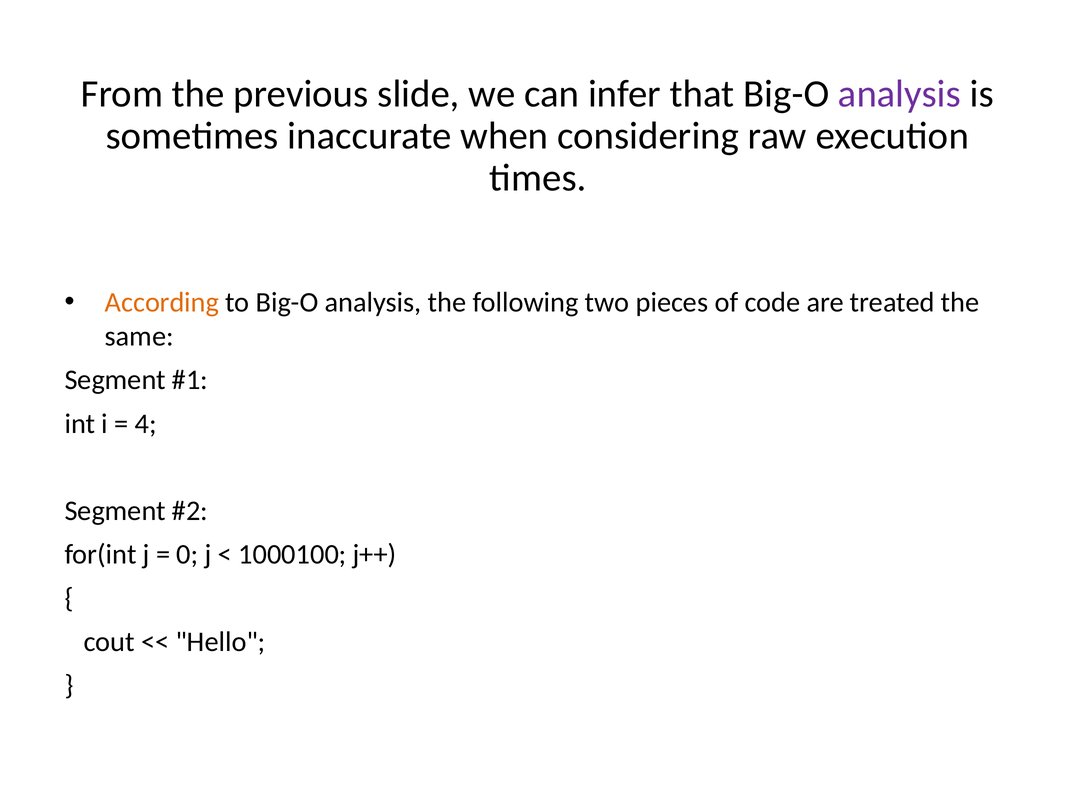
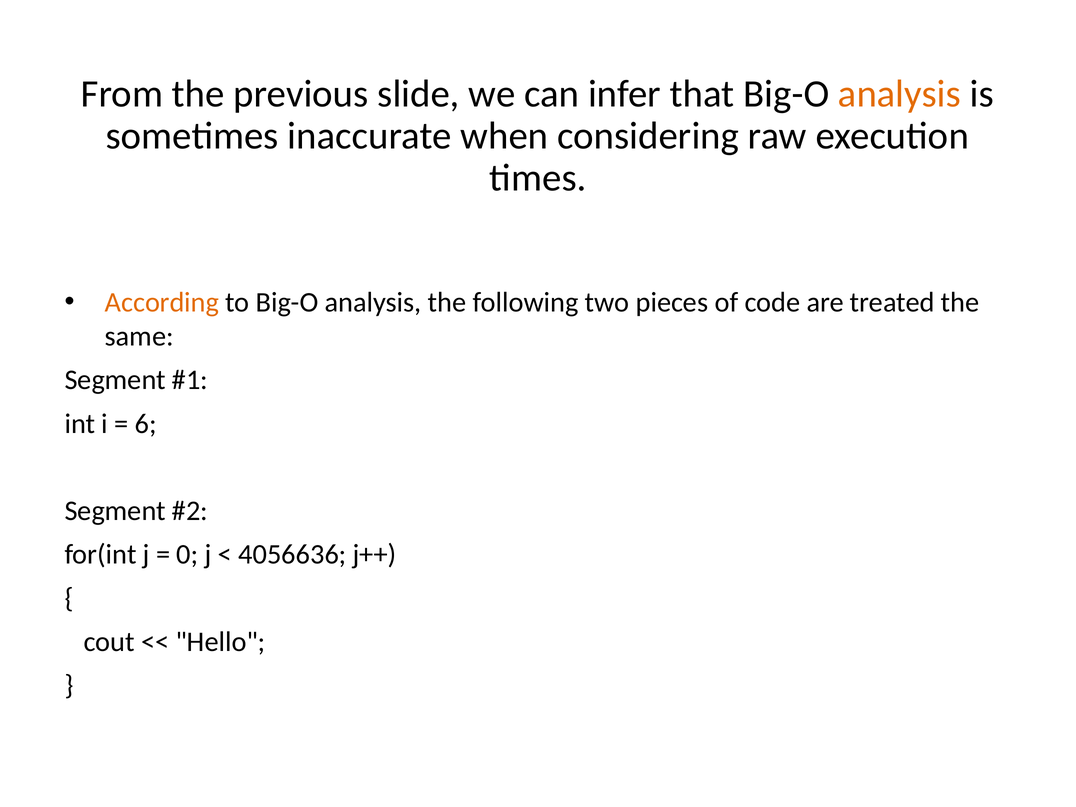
analysis colour: purple -> orange (899, 94)
4: 4 -> 6 (146, 424)
1000100: 1000100 -> 4056636 (292, 555)
